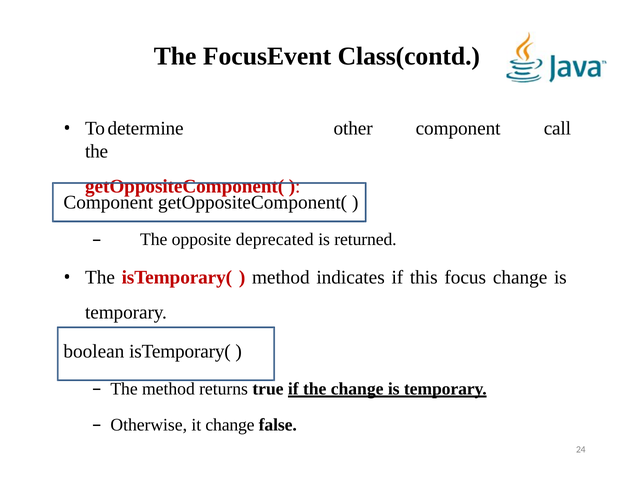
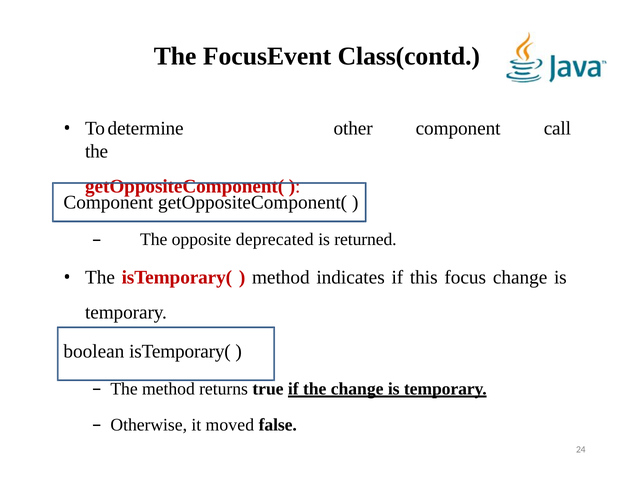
it change: change -> moved (230, 425)
